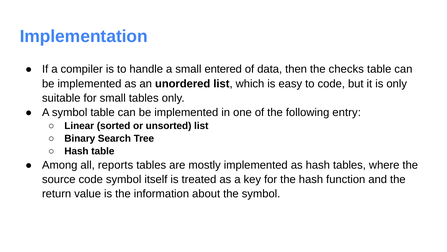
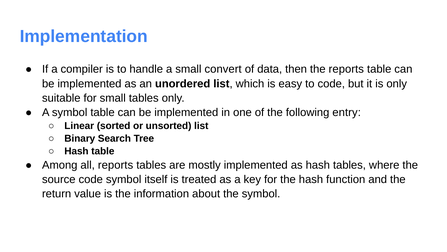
entered: entered -> convert (223, 69)
the checks: checks -> reports (346, 69)
